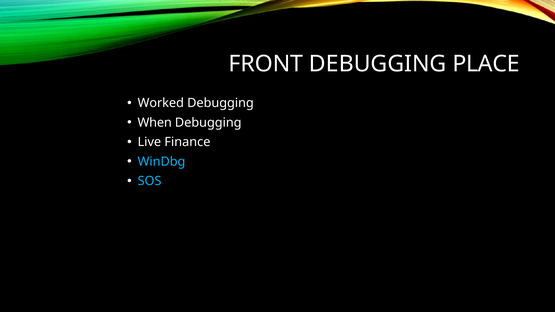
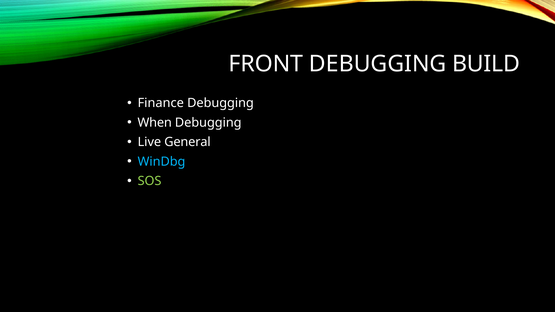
PLACE: PLACE -> BUILD (486, 64)
Worked: Worked -> Finance (161, 103)
Finance: Finance -> General (187, 142)
SOS colour: light blue -> light green (150, 181)
